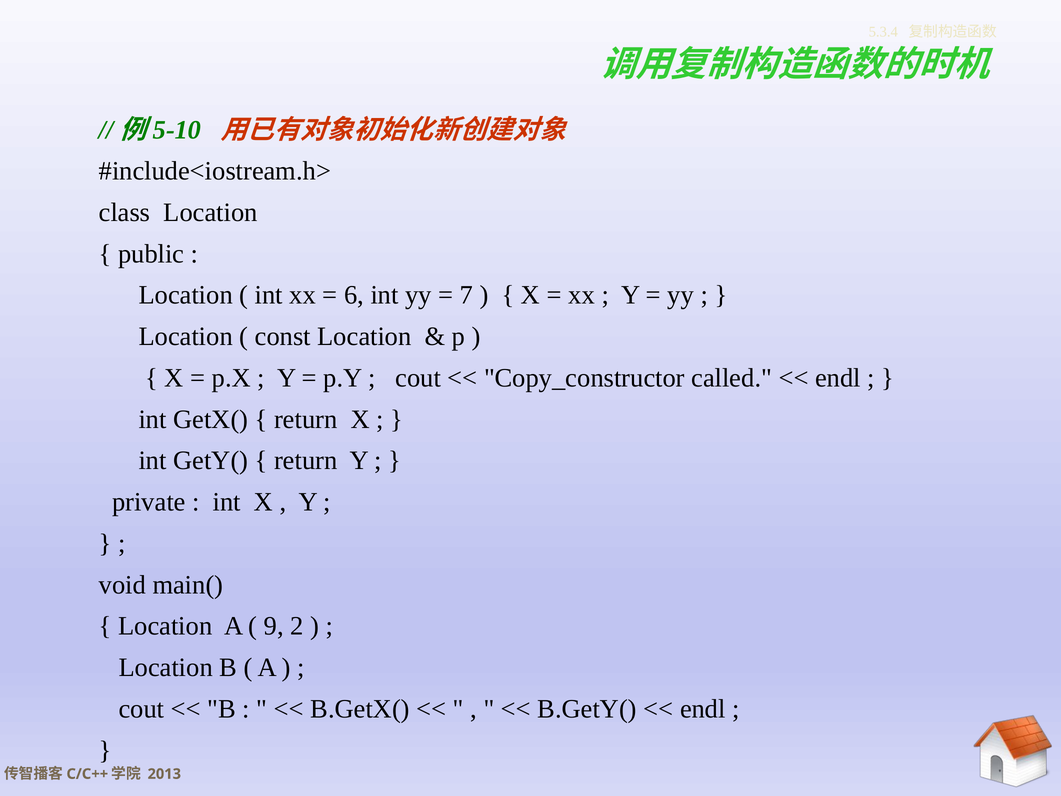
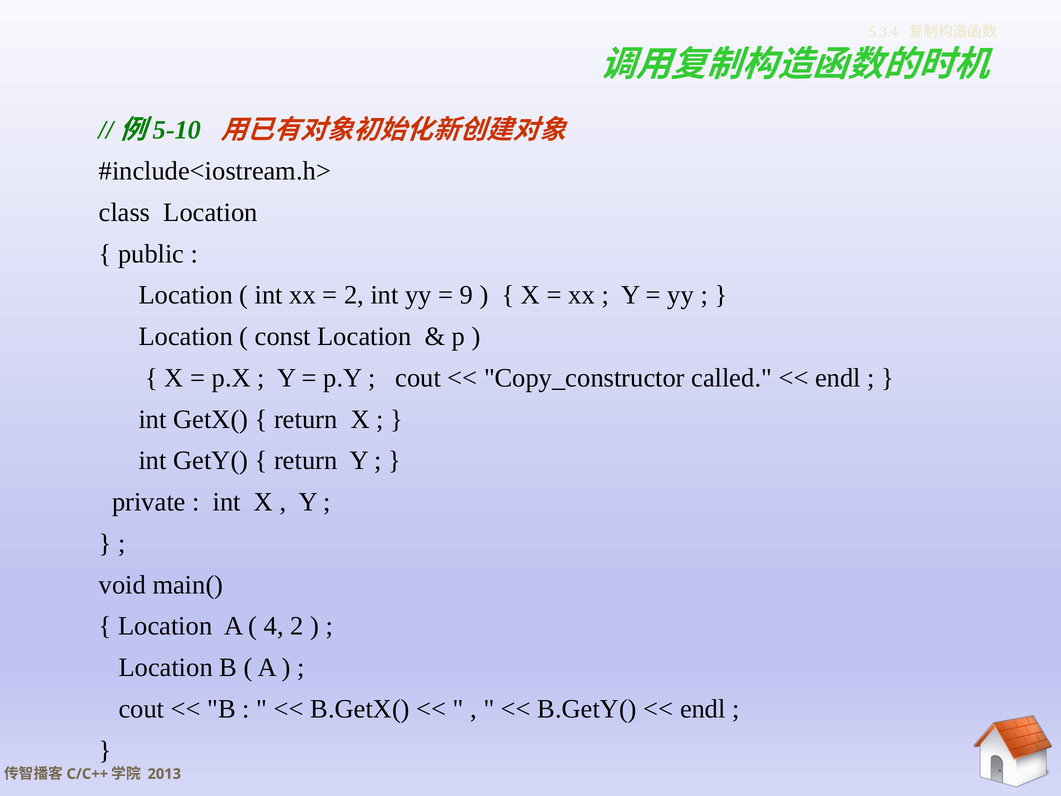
6: 6 -> 2 (354, 295)
7: 7 -> 9 (466, 295)
9: 9 -> 4 (274, 626)
